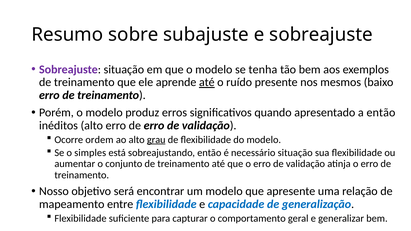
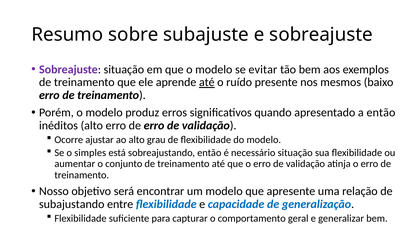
tenha: tenha -> evitar (263, 69)
ordem: ordem -> ajustar (100, 140)
grau underline: present -> none (156, 140)
mapeamento: mapeamento -> subajustando (72, 204)
